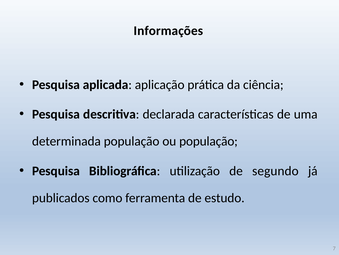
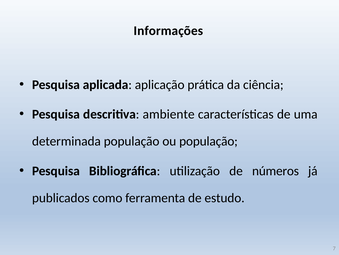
declarada: declarada -> ambiente (169, 114)
segundo: segundo -> números (276, 170)
